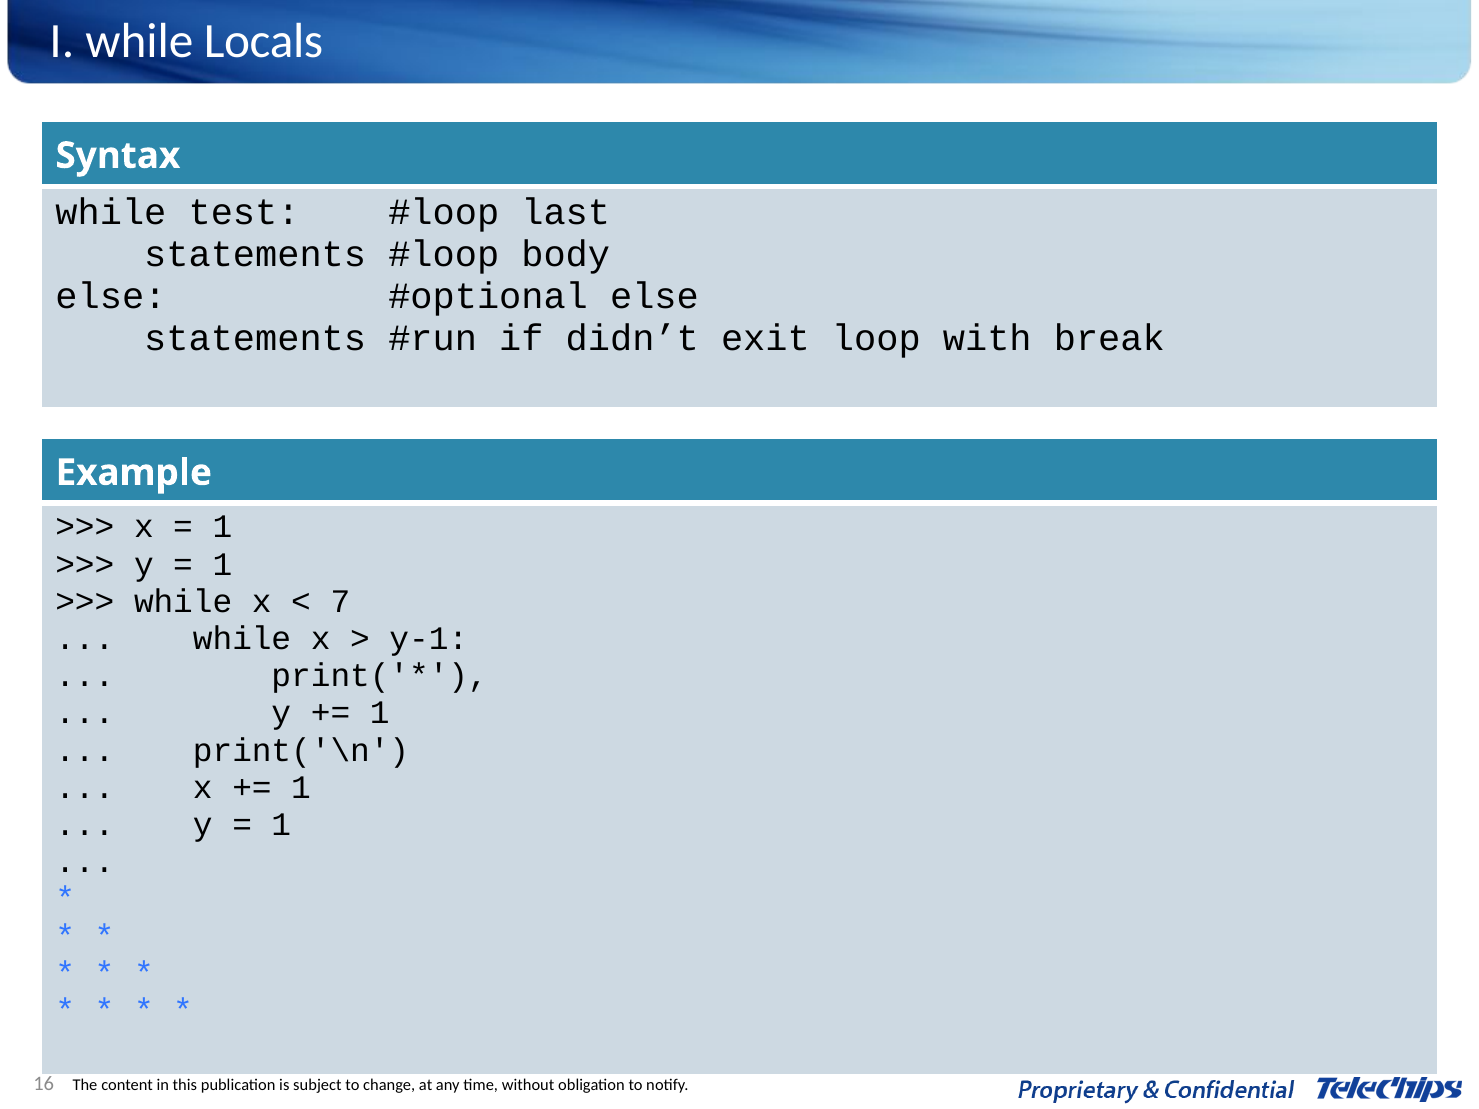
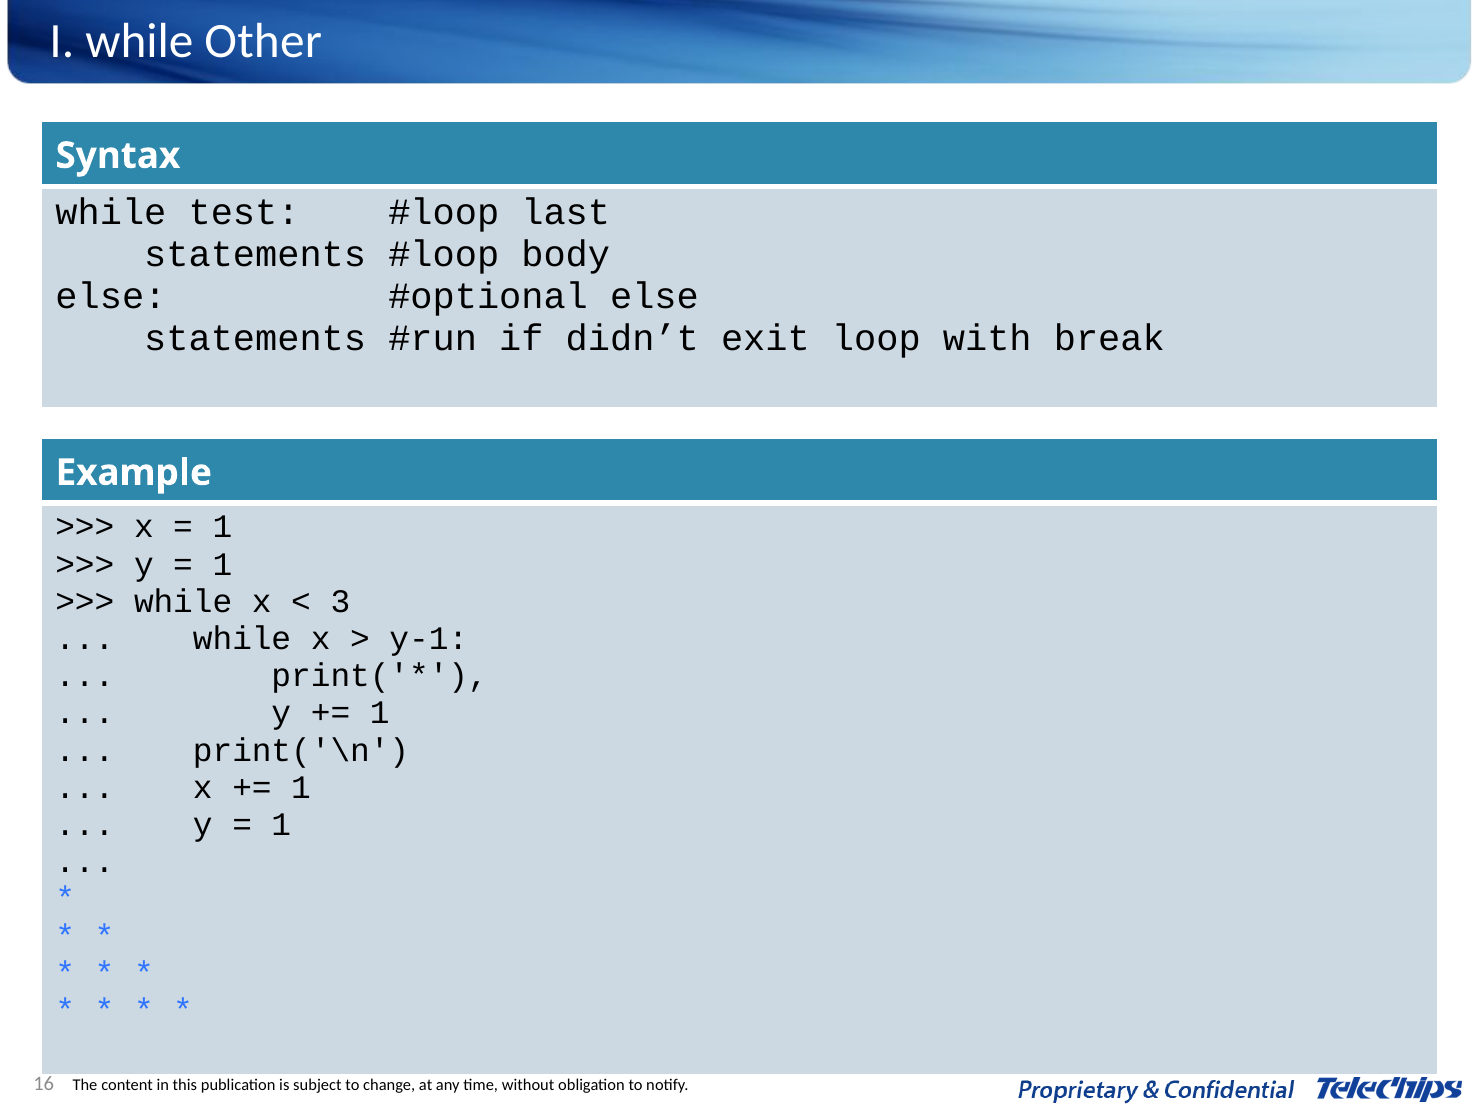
Locals: Locals -> Other (263, 41)
7: 7 -> 3 (340, 602)
